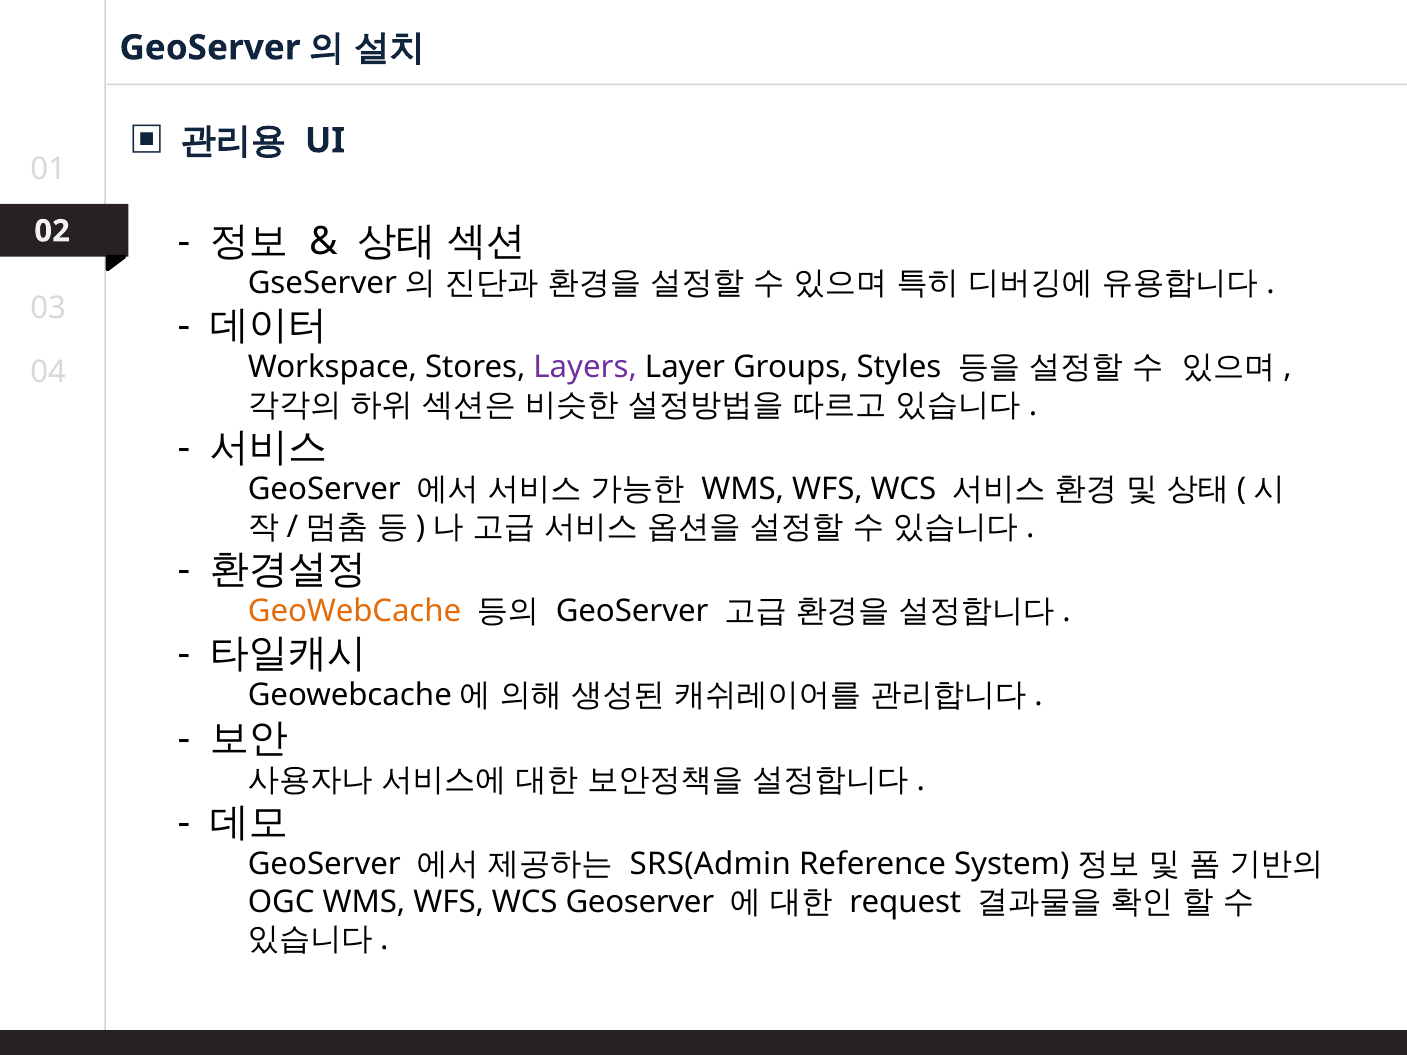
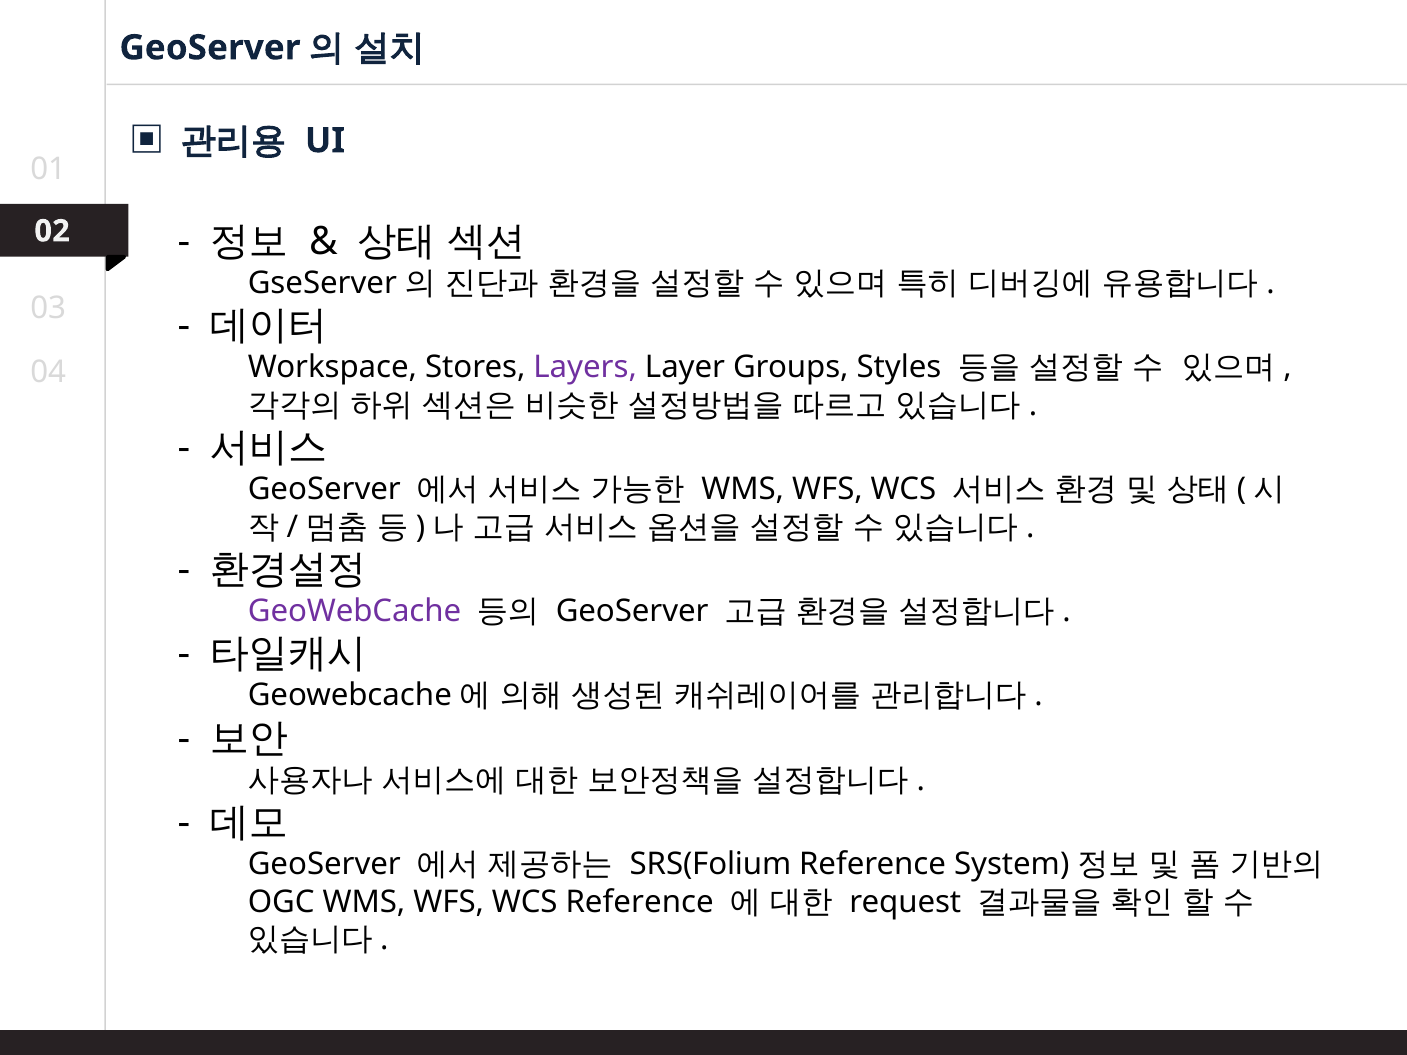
GeoWebCache colour: orange -> purple (355, 611)
SRS(Admin: SRS(Admin -> SRS(Folium (711, 865)
WCS Geoserver: Geoserver -> Reference (640, 902)
